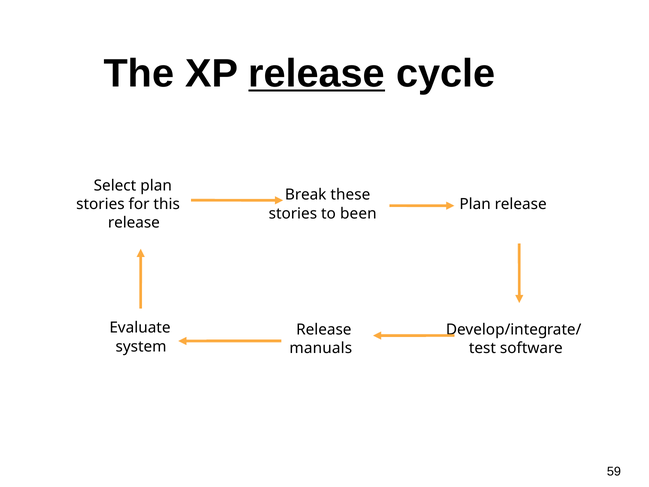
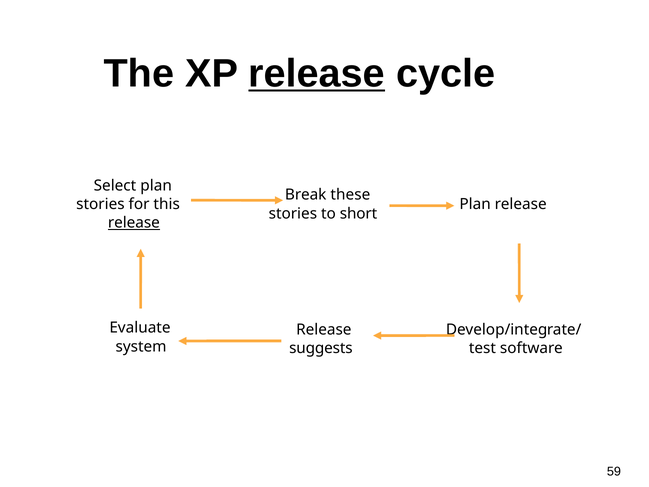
been: been -> short (359, 213)
release underline: none -> present (134, 223)
manuals: manuals -> suggests (321, 348)
